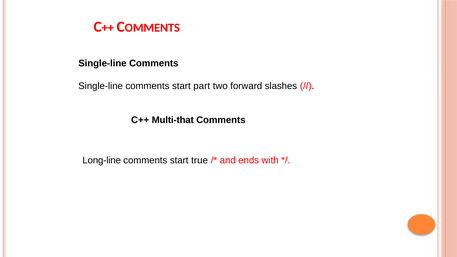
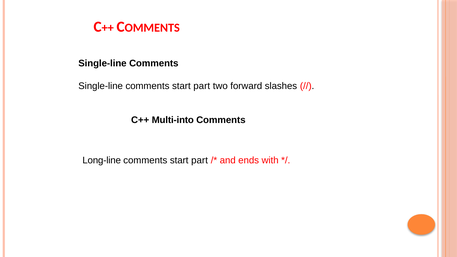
Multi-that: Multi-that -> Multi-into (173, 120)
true: true -> part (200, 160)
